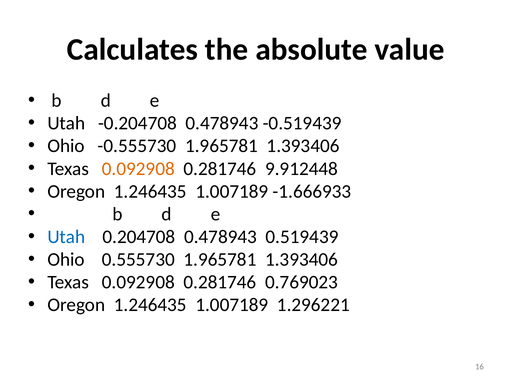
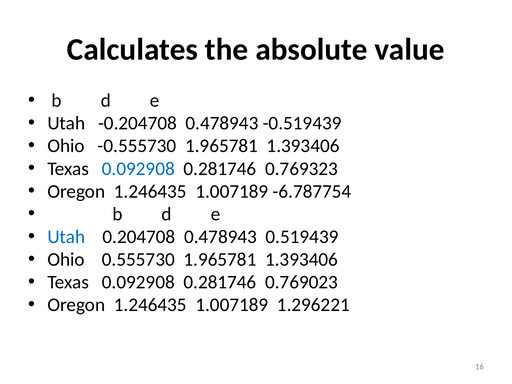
0.092908 colour: orange -> blue (138, 169)
9.912448: 9.912448 -> 0.769323 (302, 169)
-1.666933: -1.666933 -> -6.787754 (312, 191)
